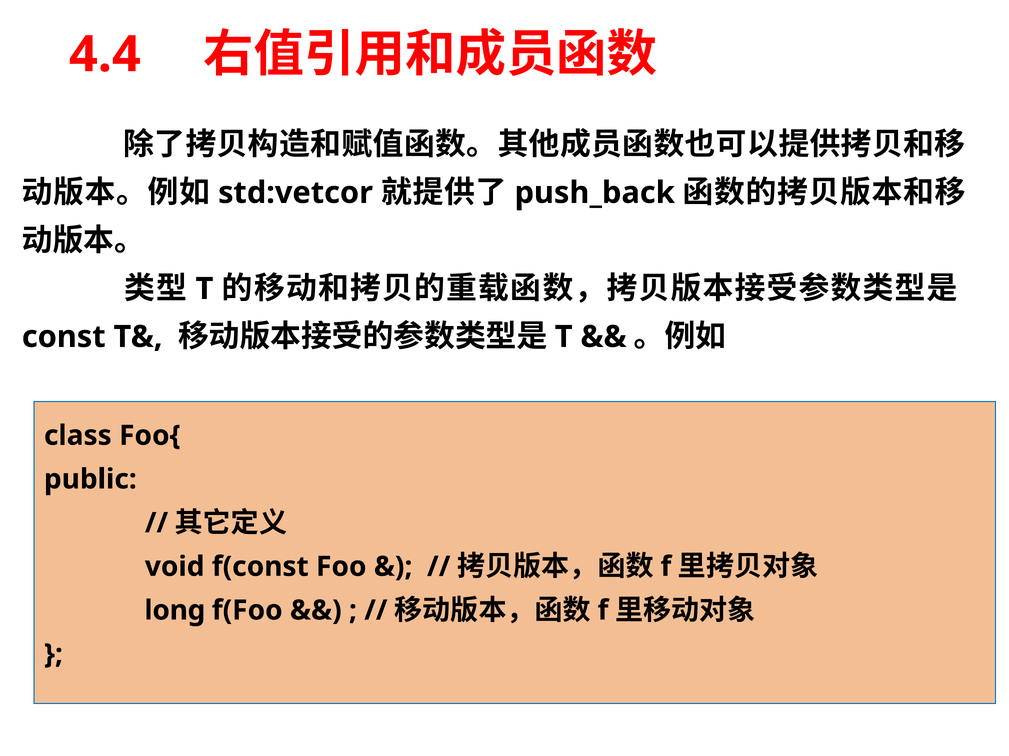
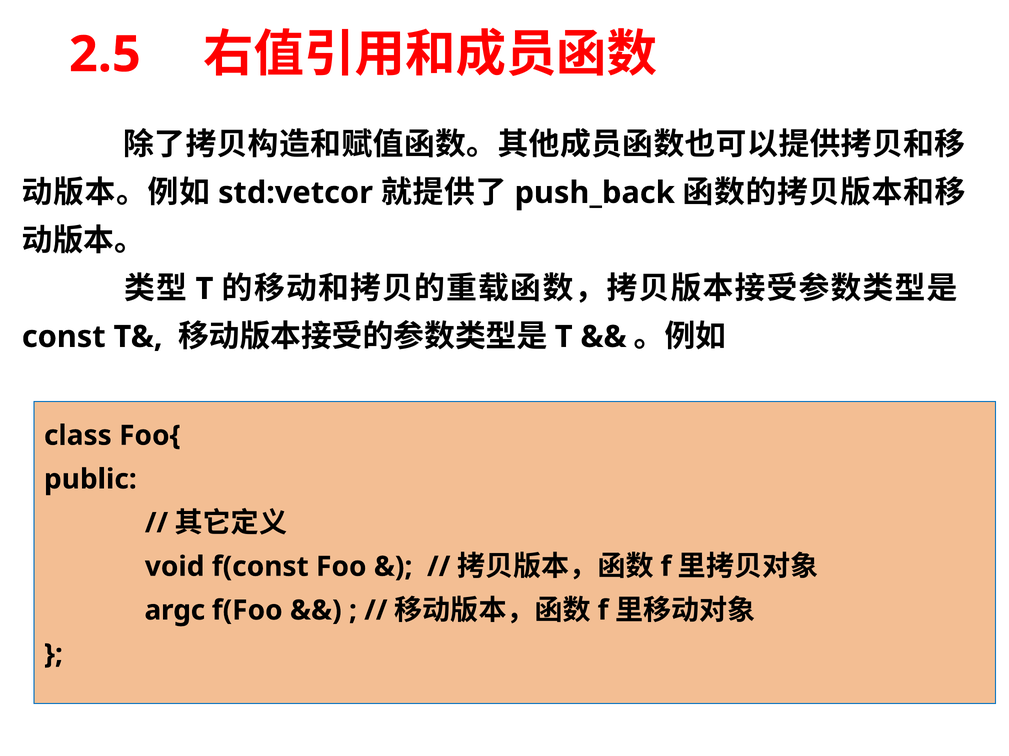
4.4: 4.4 -> 2.5 (105, 55)
long: long -> argc (175, 611)
